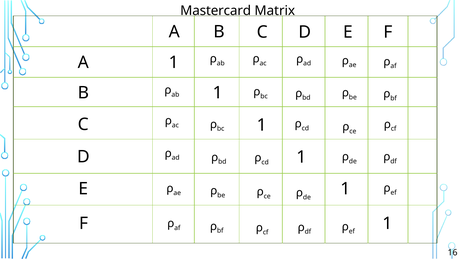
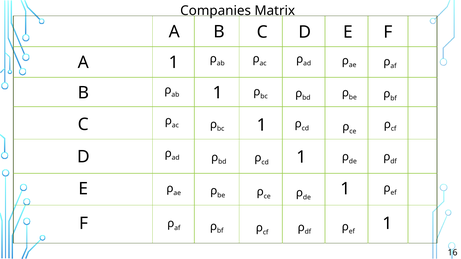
Mastercard: Mastercard -> Companies (216, 11)
